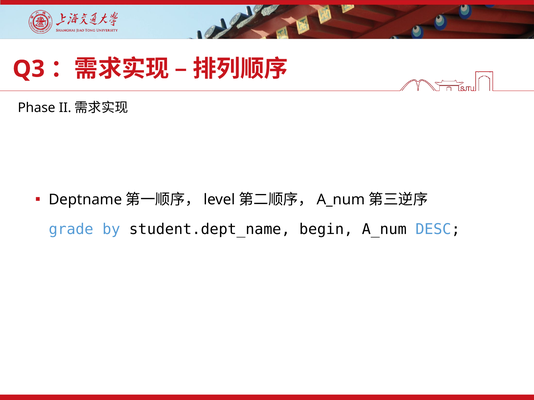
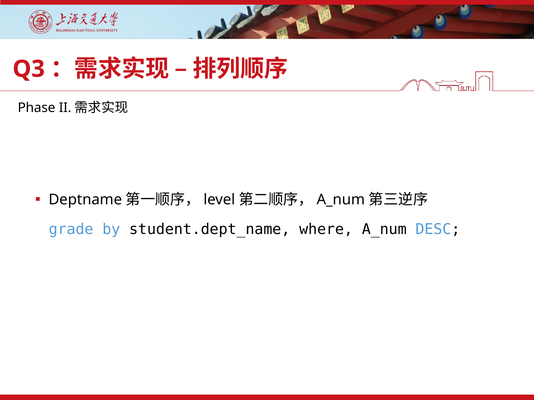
begin: begin -> where (326, 230)
